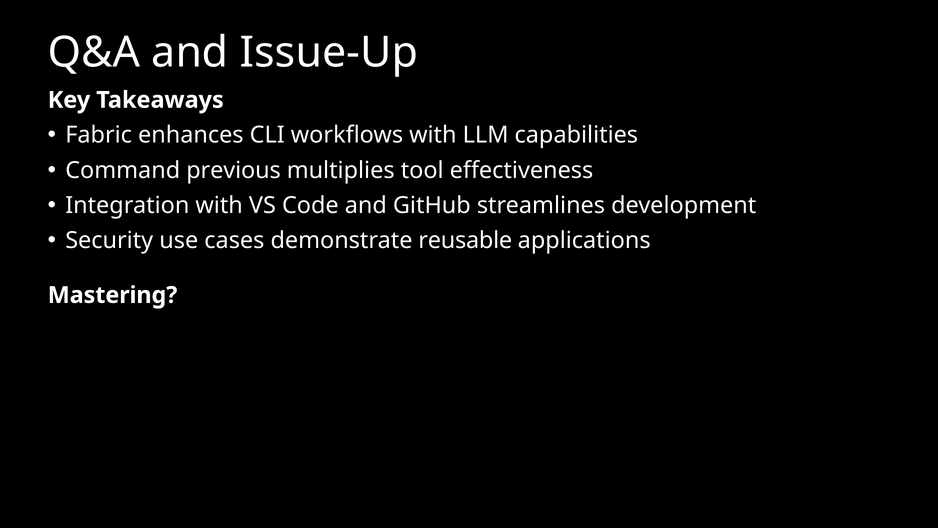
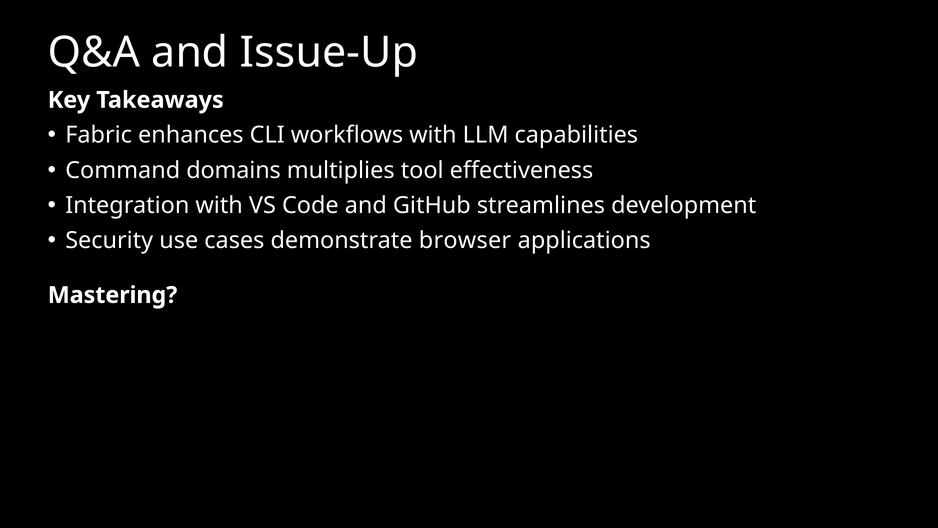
previous: previous -> domains (234, 170)
reusable: reusable -> browser (465, 240)
